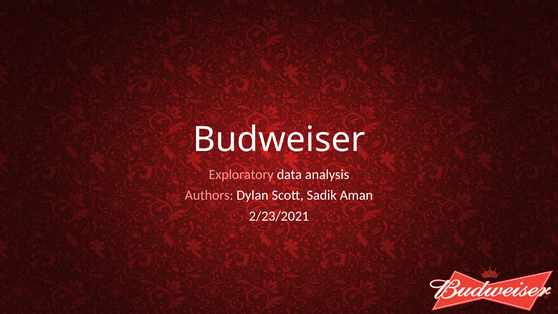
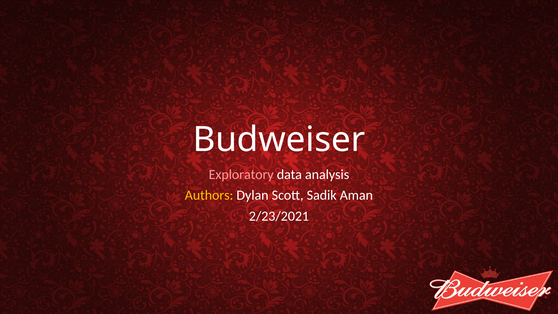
Authors colour: pink -> yellow (209, 195)
